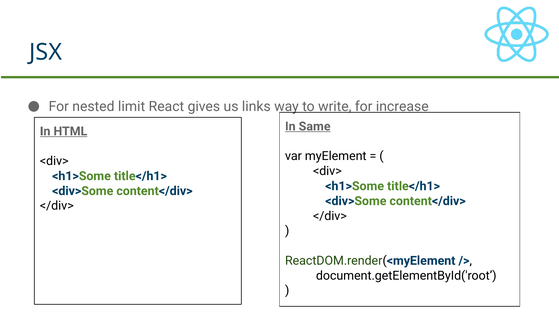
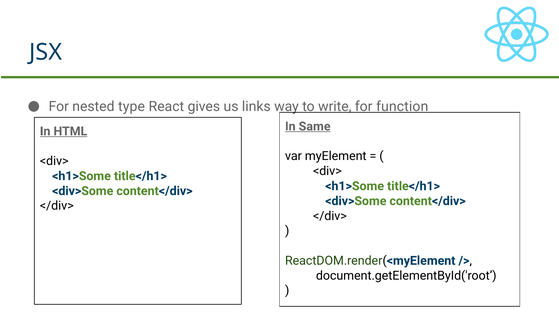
limit: limit -> type (132, 106)
increase: increase -> function (402, 106)
